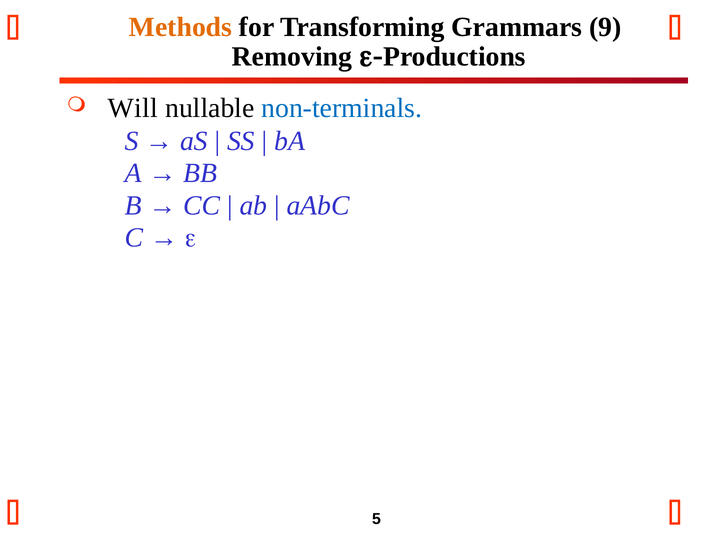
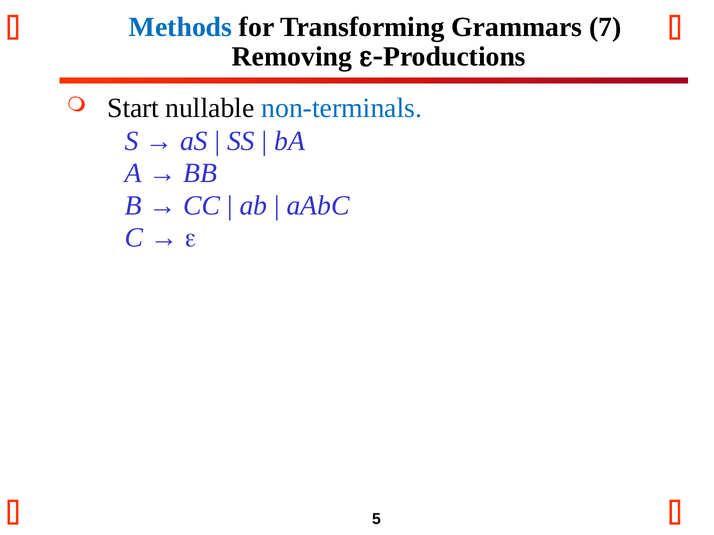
Methods colour: orange -> blue (181, 27)
9: 9 -> 7 (605, 27)
Will: Will -> Start (133, 108)
